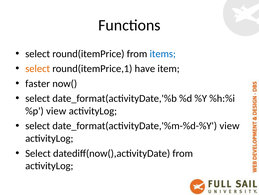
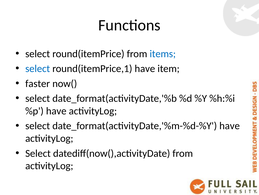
select colour: orange -> blue (38, 68)
%p view: view -> have (56, 111)
date_format(activityDate,'%m-%d-%Y view: view -> have (230, 125)
